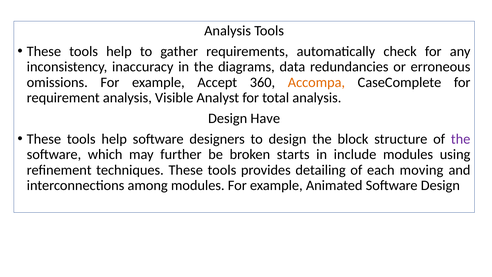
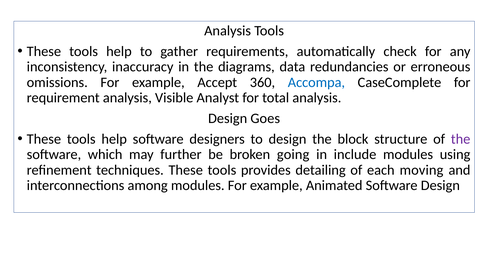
Accompa colour: orange -> blue (316, 82)
Have: Have -> Goes (265, 118)
starts: starts -> going (293, 154)
